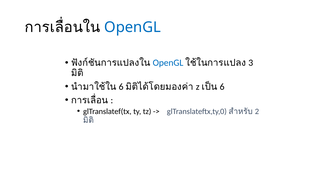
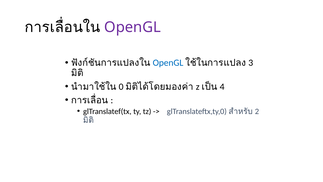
OpenGL colour: blue -> purple (133, 27)
6: 6 -> 0 (121, 86)
6: 6 -> 4 (222, 86)
